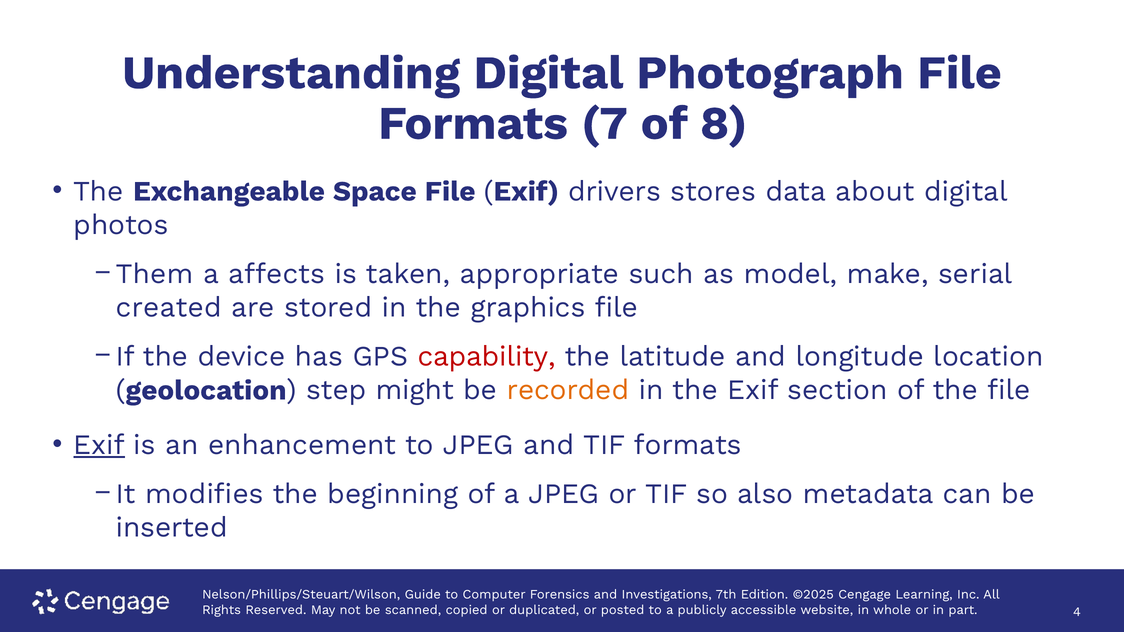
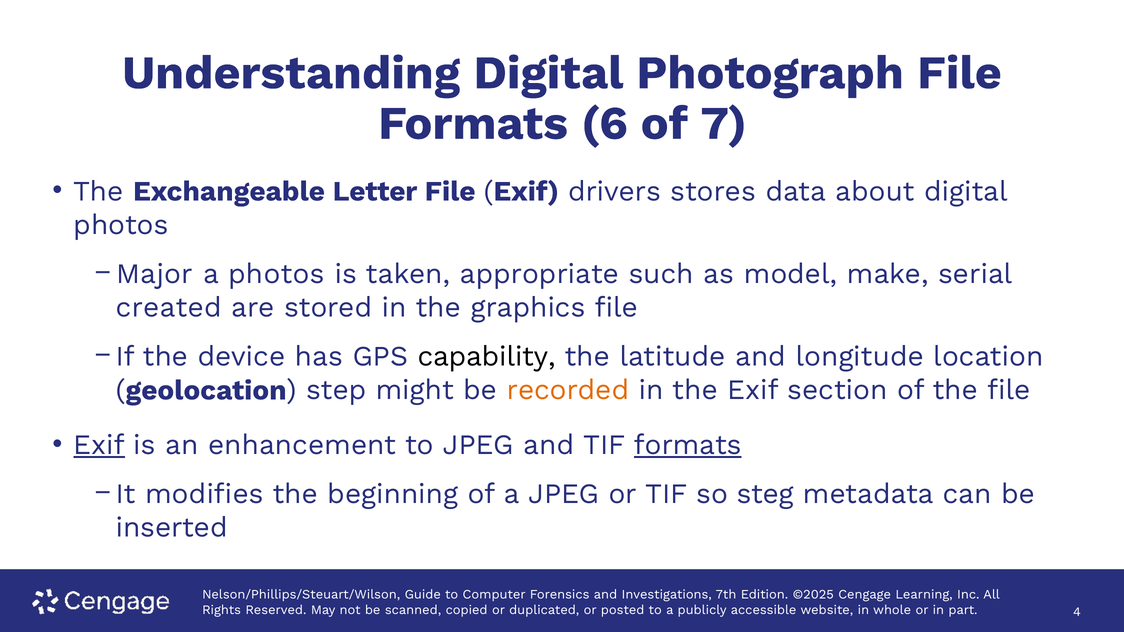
7: 7 -> 6 (605, 123)
8: 8 -> 7 (724, 123)
Space: Space -> Letter (375, 191)
Them: Them -> Major (154, 274)
a affects: affects -> photos (276, 274)
capability colour: red -> black (487, 357)
formats underline: none -> present (688, 445)
also: also -> steg (765, 494)
